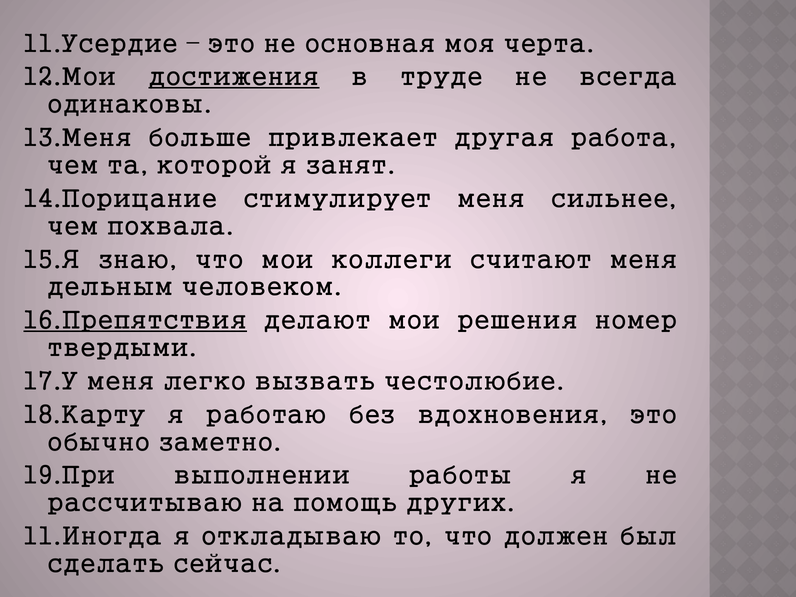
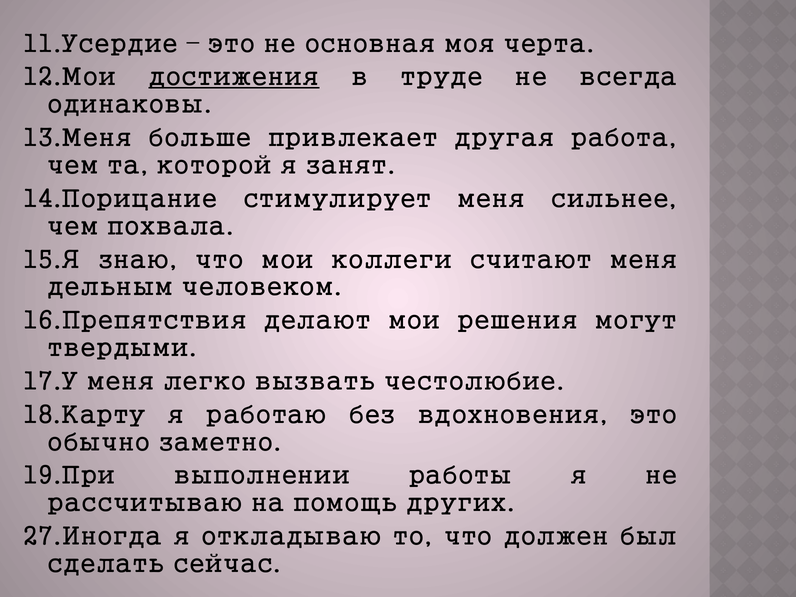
16.Препятствия underline: present -> none (135, 320)
номер: номер -> могут (636, 320)
11.Иногда: 11.Иногда -> 27.Иногда (93, 536)
